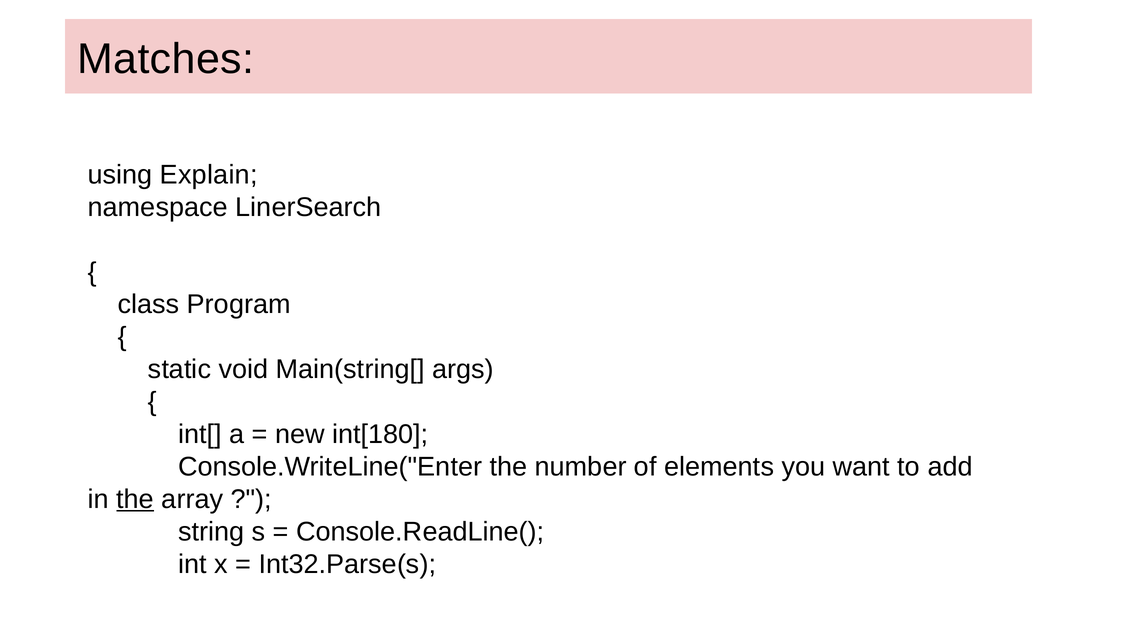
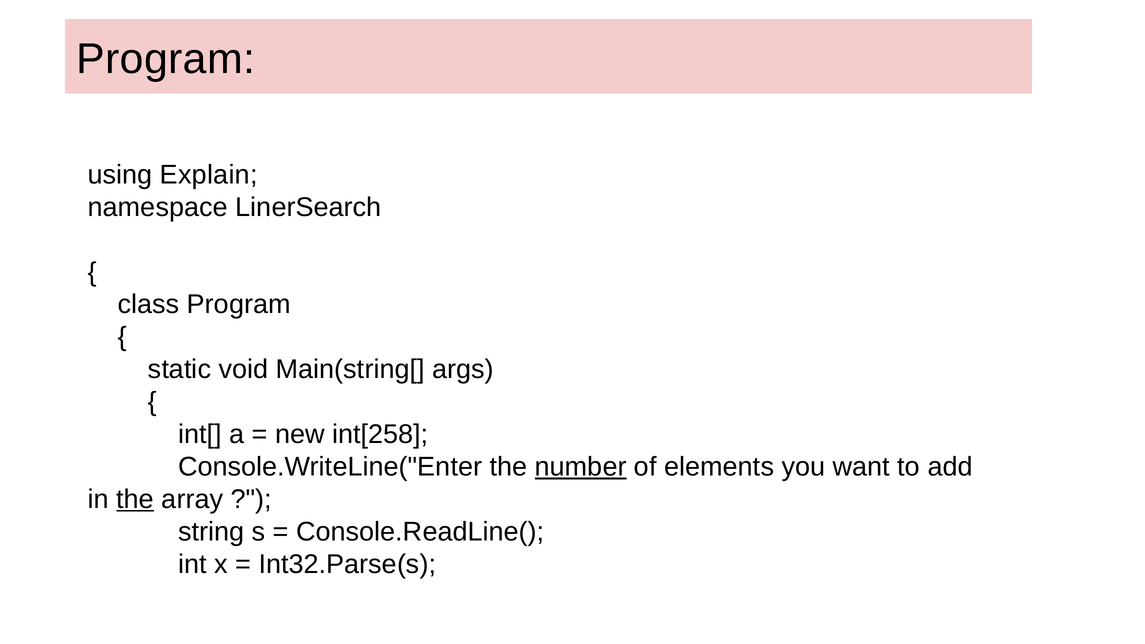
Matches: Matches -> Program (166, 59)
int[180: int[180 -> int[258 (380, 434)
number underline: none -> present (581, 467)
